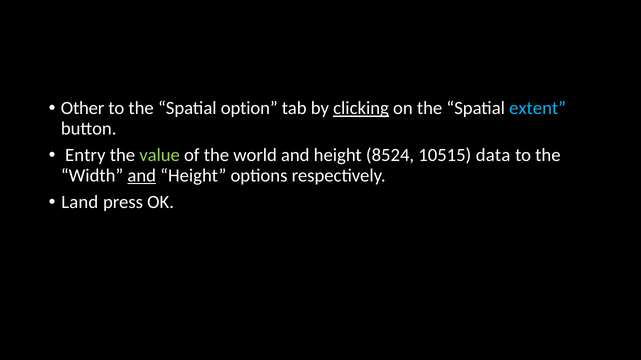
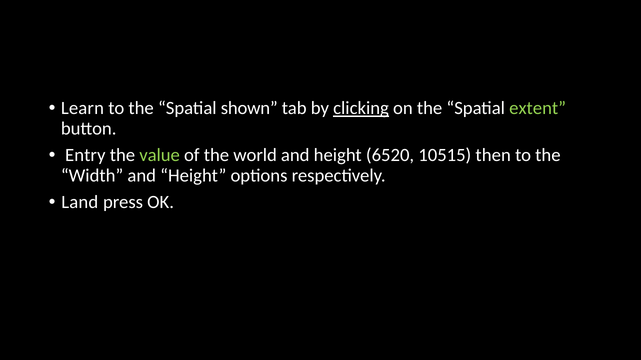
Other: Other -> Learn (82, 108)
option: option -> shown (249, 108)
extent colour: light blue -> light green (538, 108)
8524: 8524 -> 6520 (390, 155)
data: data -> then (493, 155)
and underline: present -> none (142, 176)
